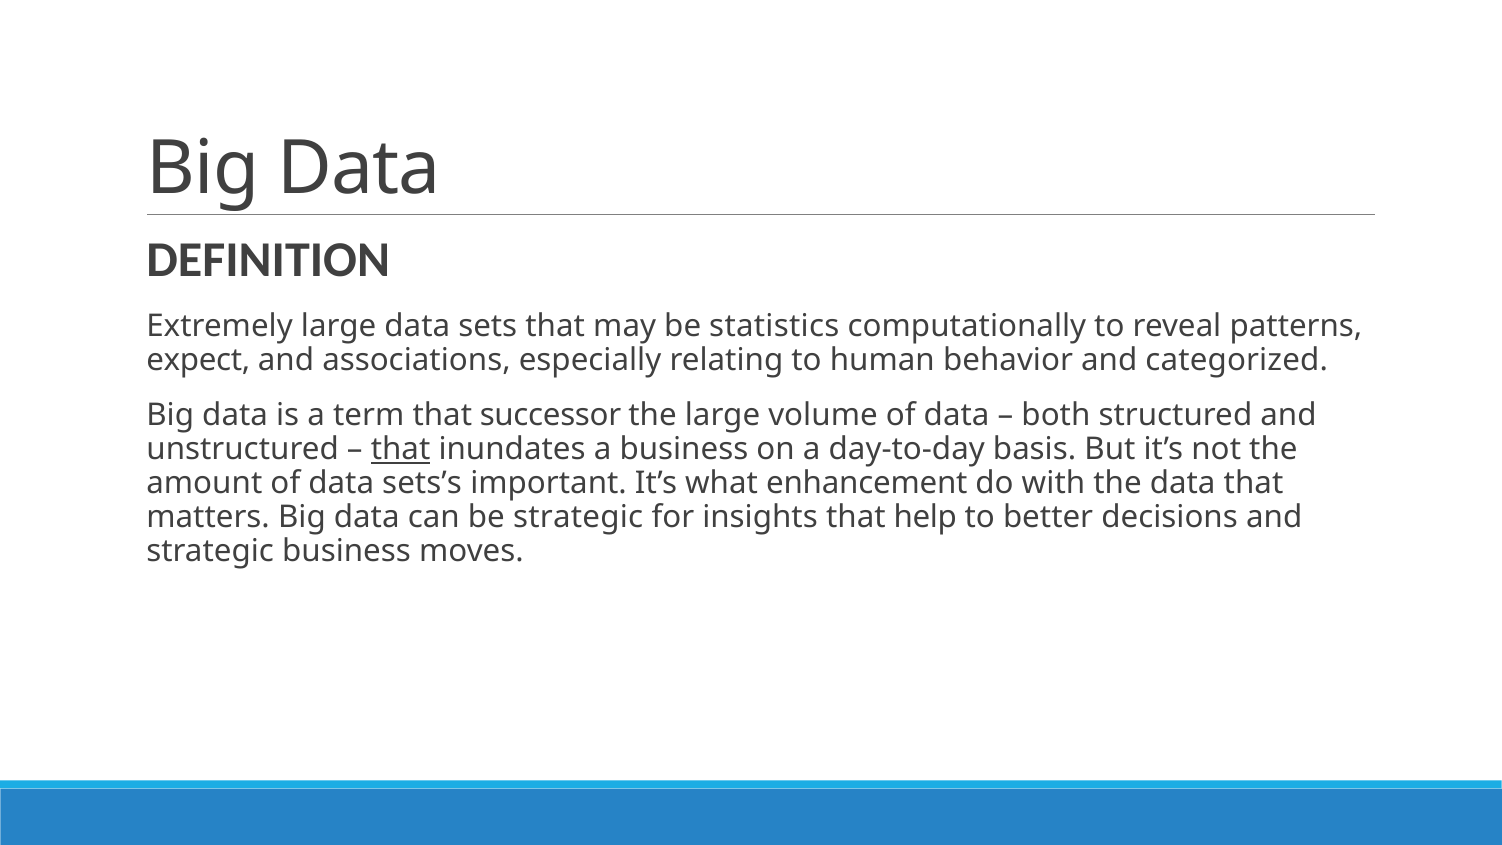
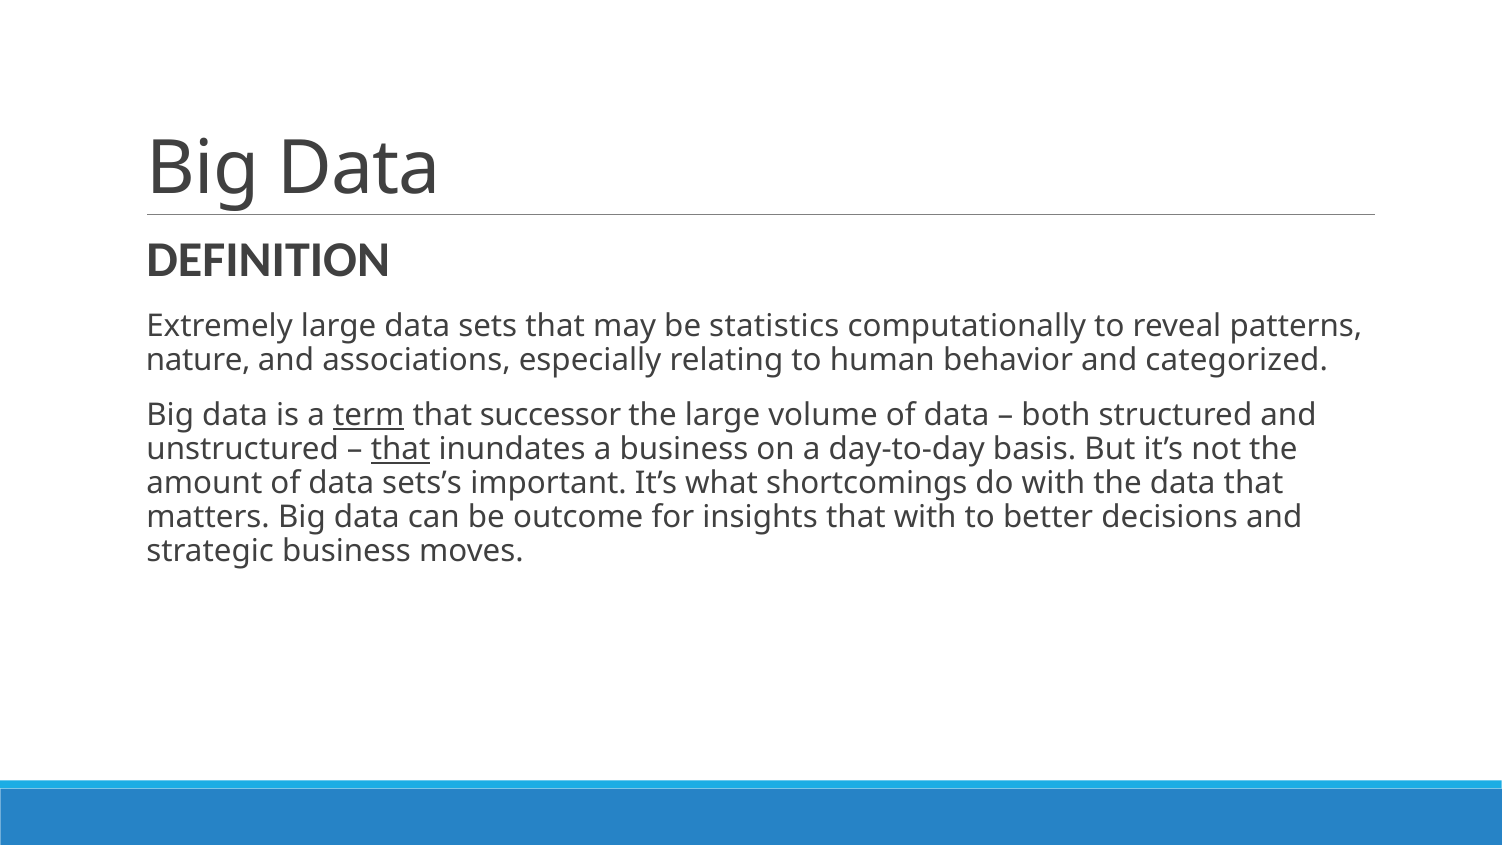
expect: expect -> nature (198, 360)
term underline: none -> present (369, 415)
enhancement: enhancement -> shortcomings (867, 483)
be strategic: strategic -> outcome (578, 517)
that help: help -> with (925, 517)
